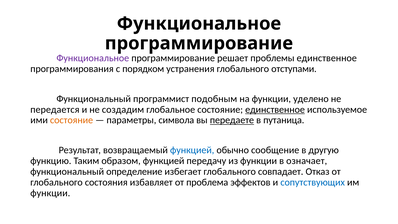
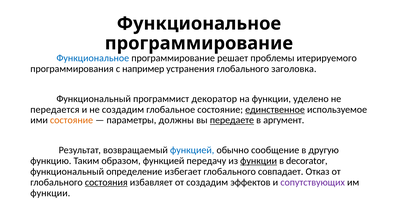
Функциональное colour: purple -> blue (93, 58)
единственное: единственное -> итерируемого (327, 58)
порядком: порядком -> например (143, 69)
отступами: отступами -> заголовка (294, 69)
подобным: подобным -> декоратор (214, 99)
символа: символа -> должны (176, 120)
путаница: путаница -> аргумент (284, 120)
функции underline: none -> present (259, 161)
означает: означает -> decorator (307, 161)
состояния underline: none -> present (106, 182)
от проблема: проблема -> создадим (207, 182)
сопутствующих colour: blue -> purple (313, 182)
